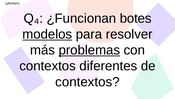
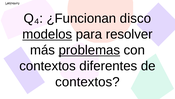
botes: botes -> disco (135, 18)
